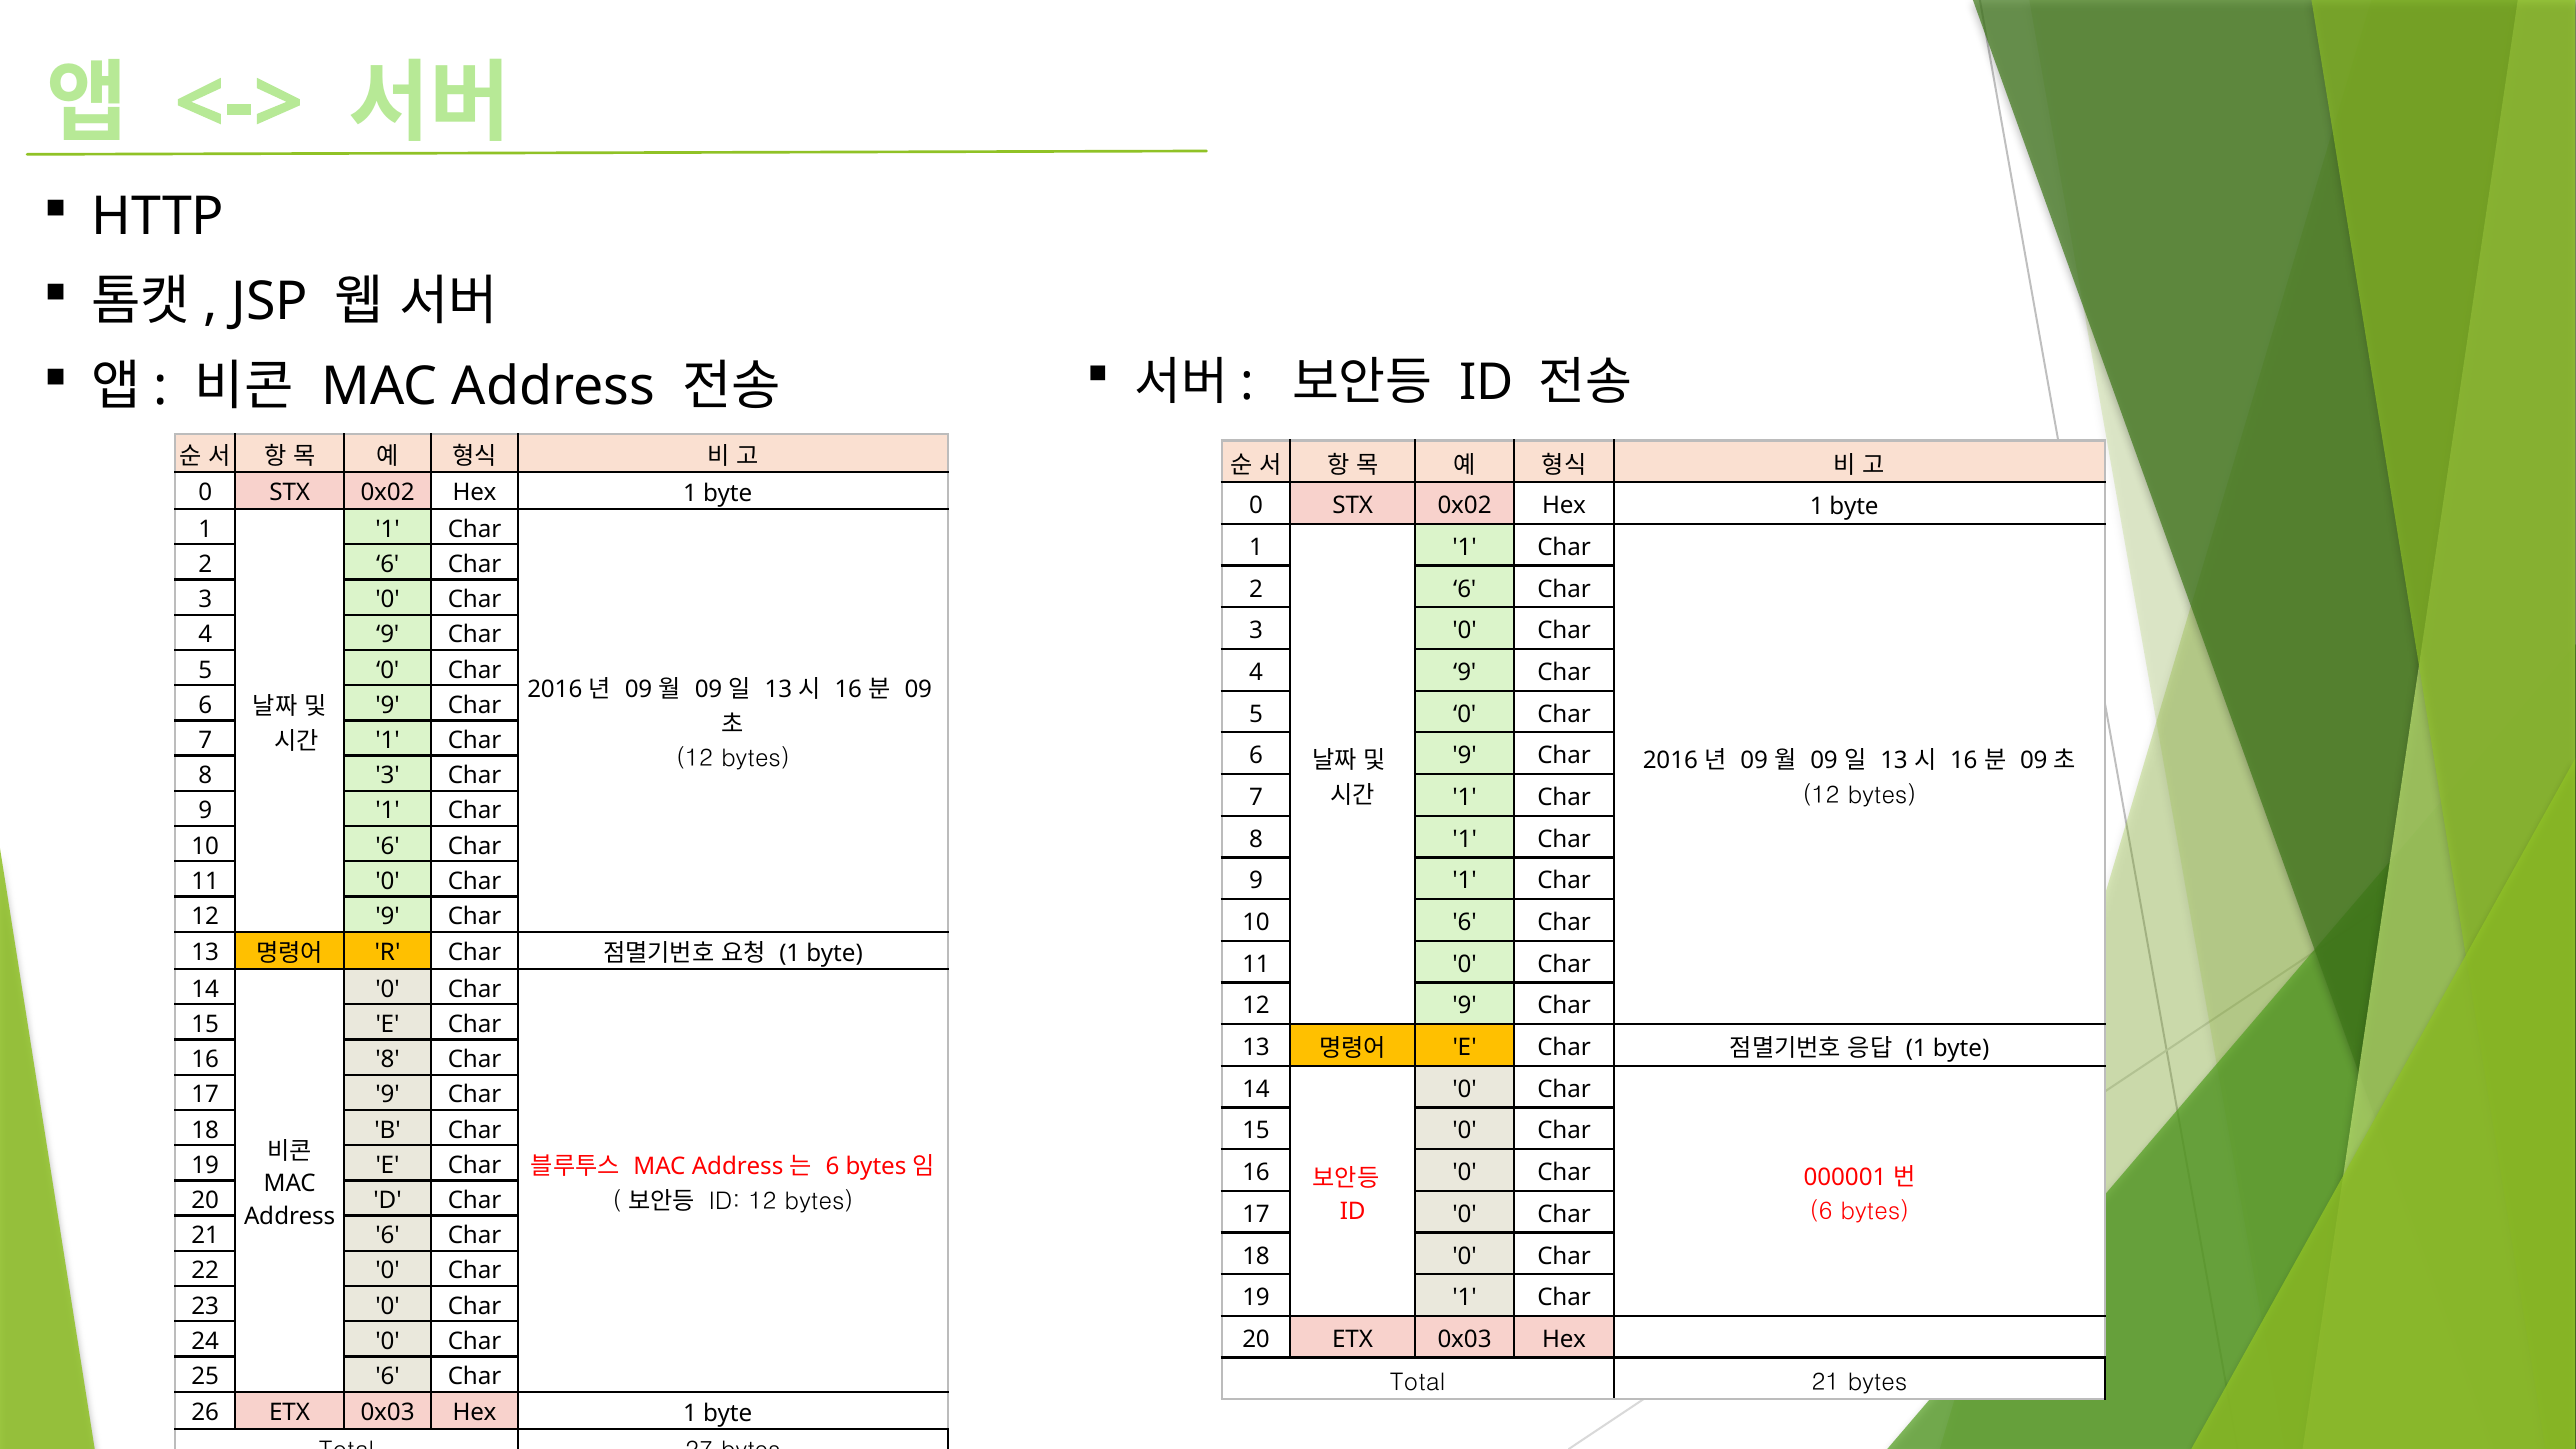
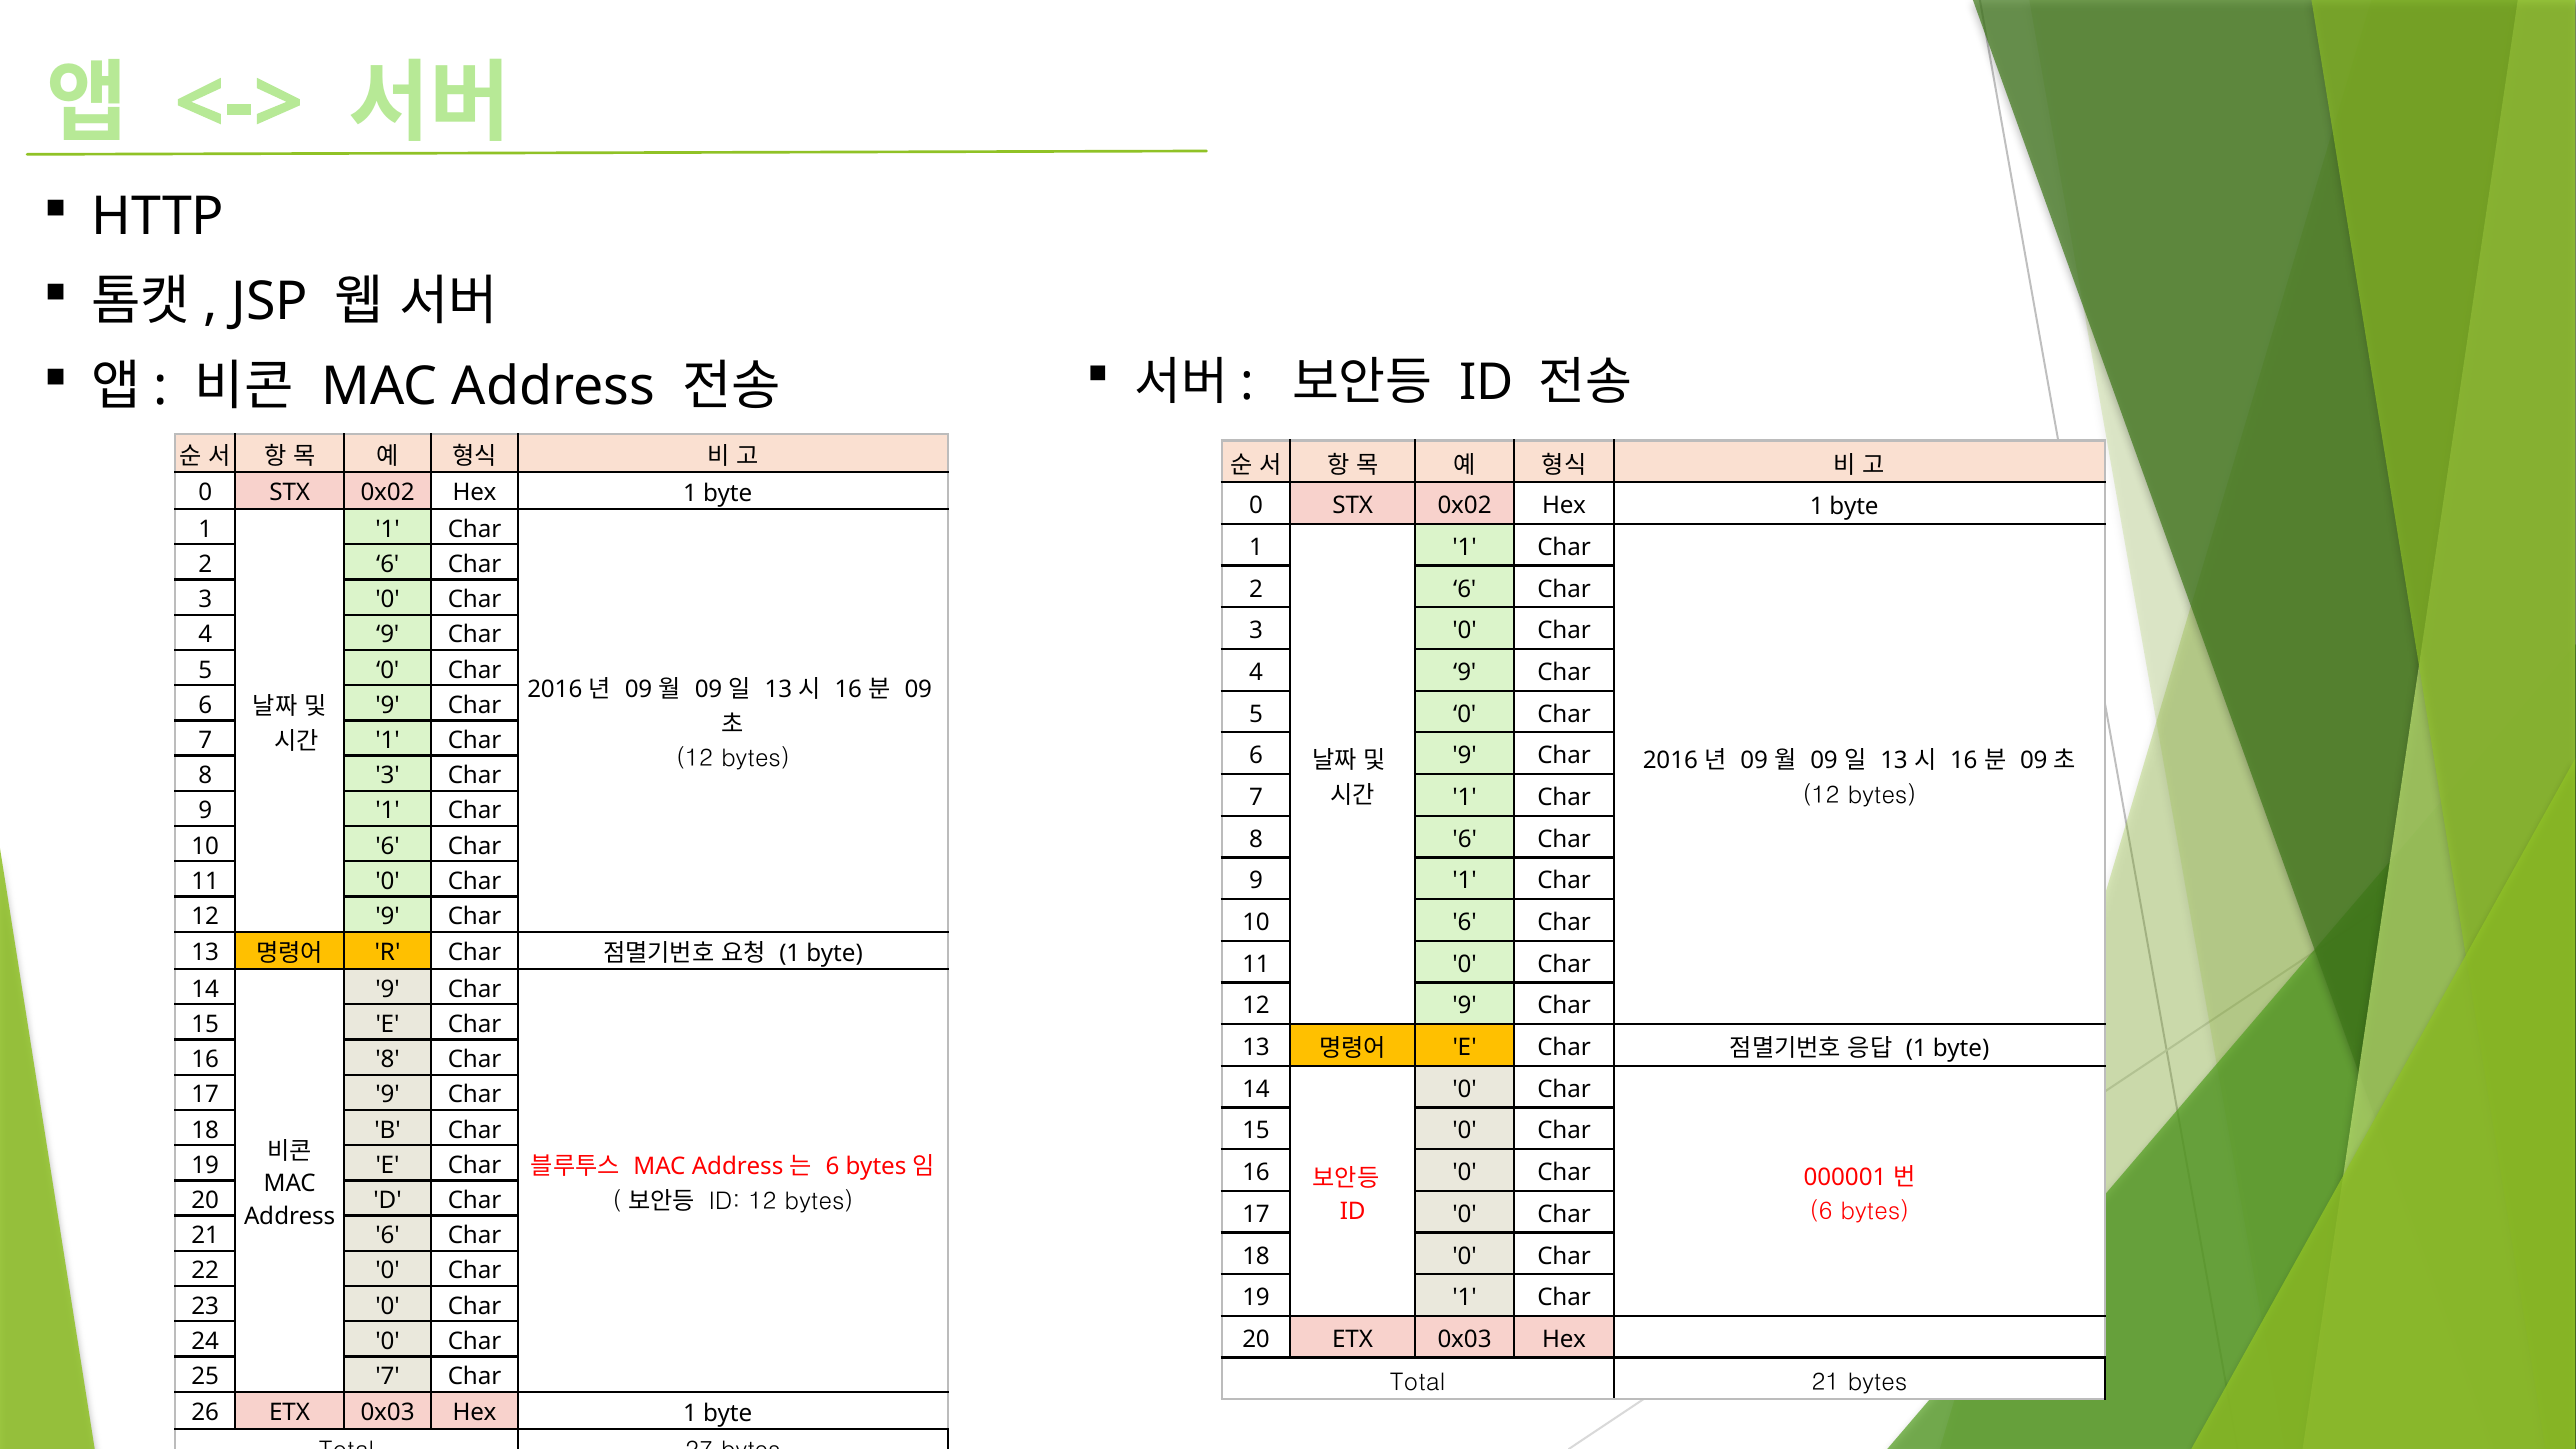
8 1: 1 -> 6 (1465, 839)
0: 0 -> 9 (388, 989)
25 6: 6 -> 7 (388, 1377)
